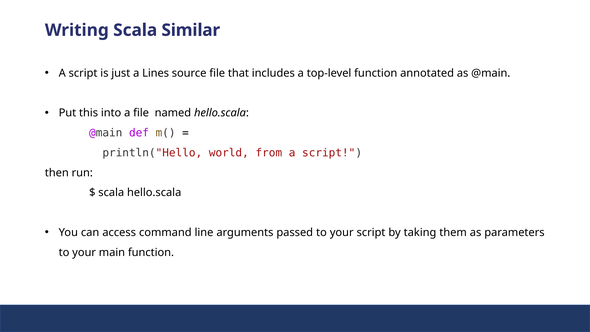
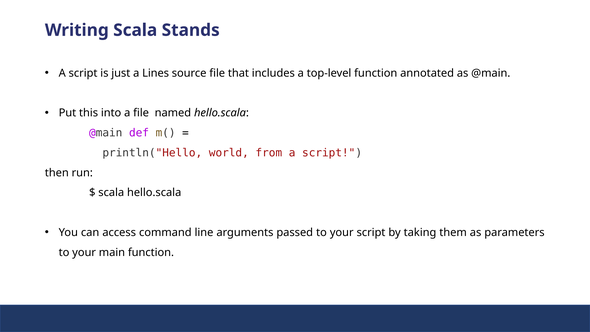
Similar: Similar -> Stands (191, 30)
